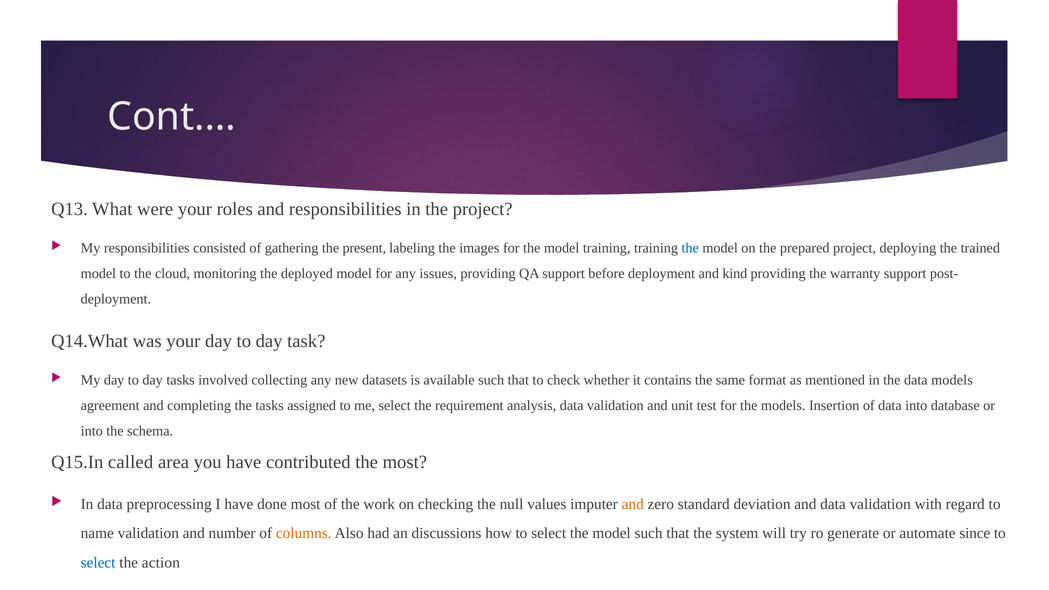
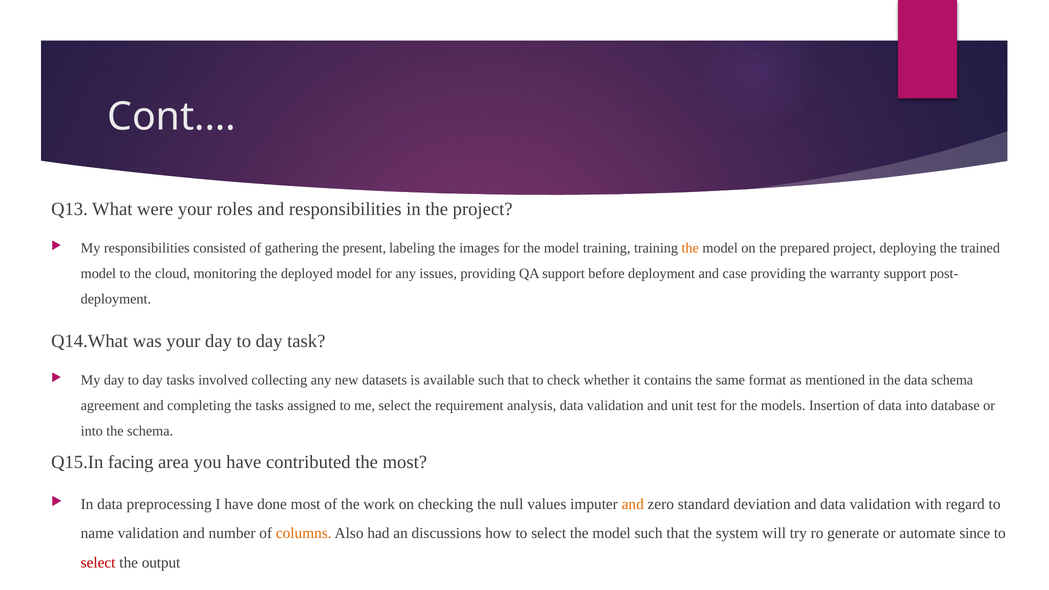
the colour: blue -> orange (690, 248)
kind: kind -> case (735, 273)
data models: models -> schema (952, 380)
called: called -> facing (131, 462)
select colour: blue -> red (98, 563)
action: action -> output (161, 563)
